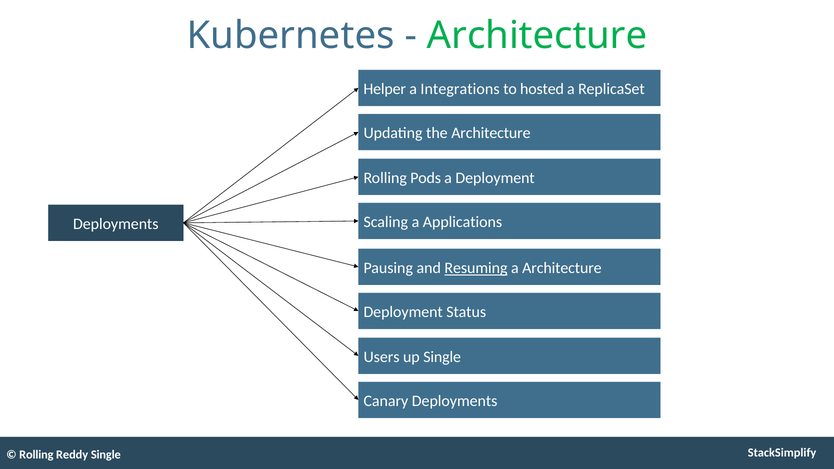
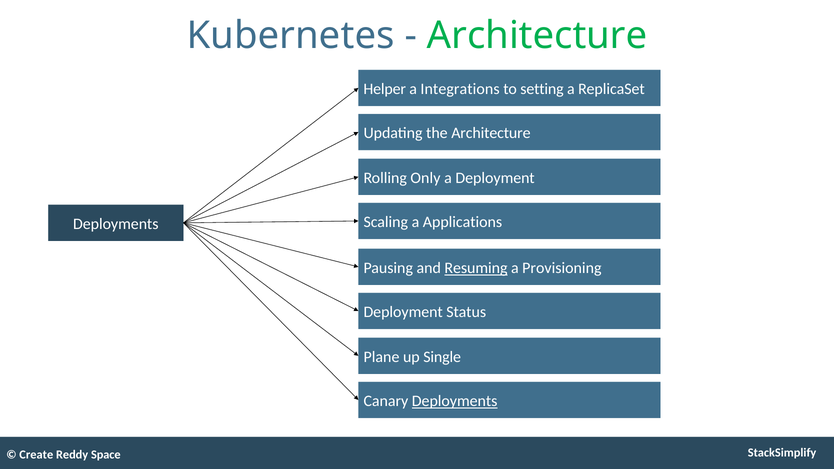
hosted: hosted -> setting (542, 89)
Pods: Pods -> Only (426, 178)
a Architecture: Architecture -> Provisioning (562, 268)
Users: Users -> Plane (381, 357)
Deployments underline: none -> present (455, 401)
Rolling: Rolling -> Create (36, 455)
Reddy Single: Single -> Space (106, 455)
